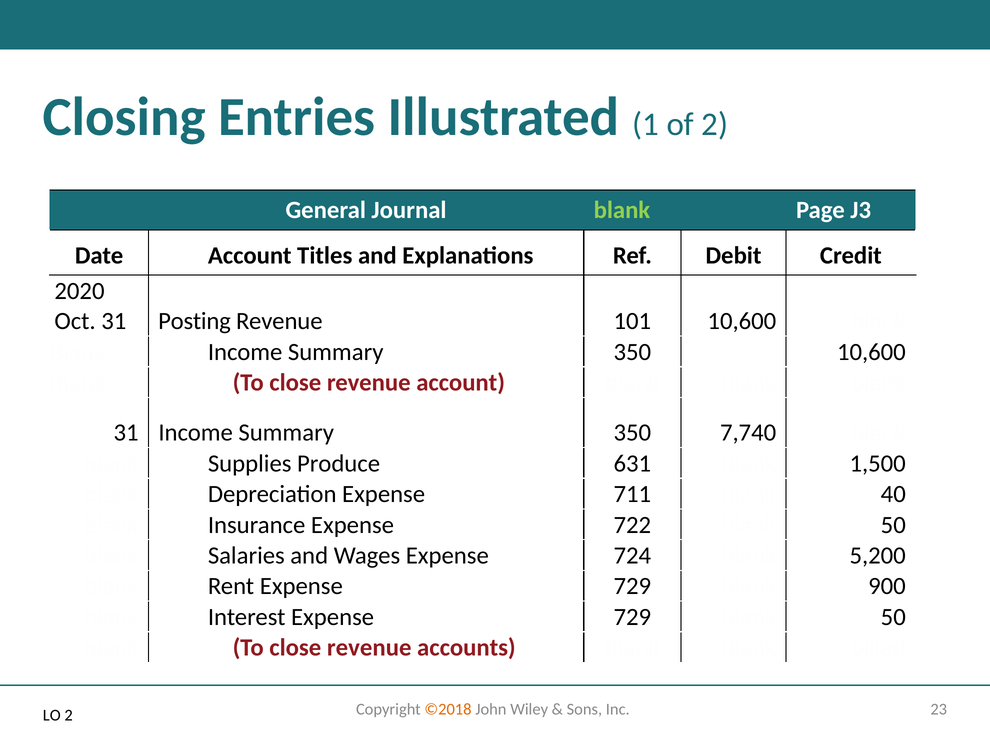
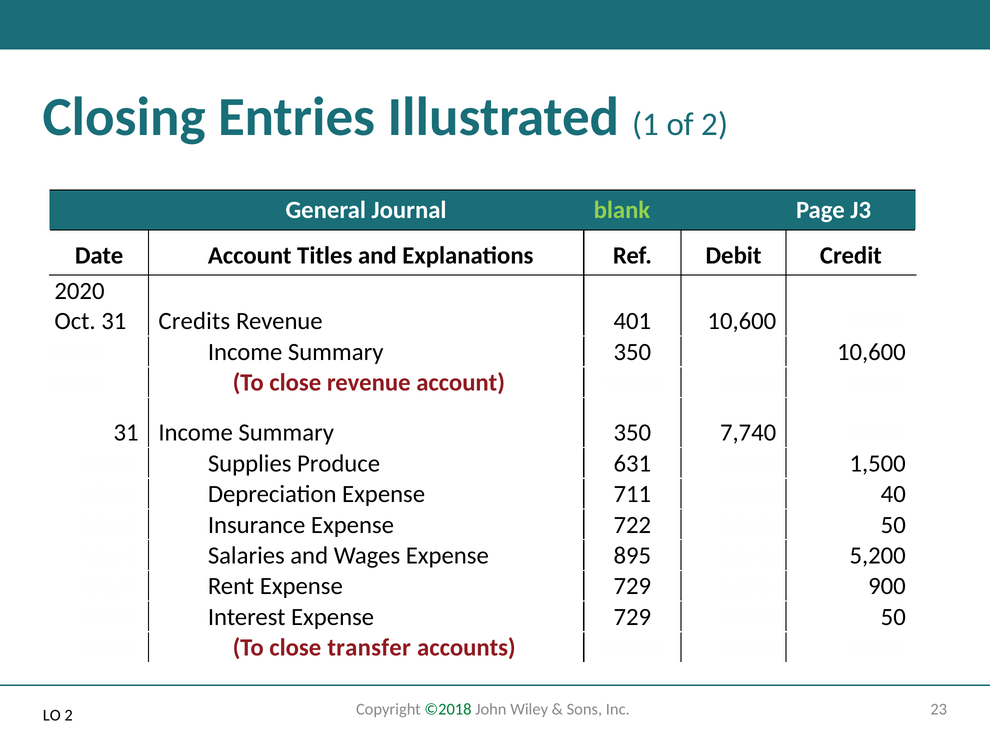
Posting: Posting -> Credits (194, 321)
101: 101 -> 401 (632, 321)
724: 724 -> 895 (632, 555)
revenue: revenue -> transfer (369, 647)
©2018 colour: orange -> green (448, 709)
